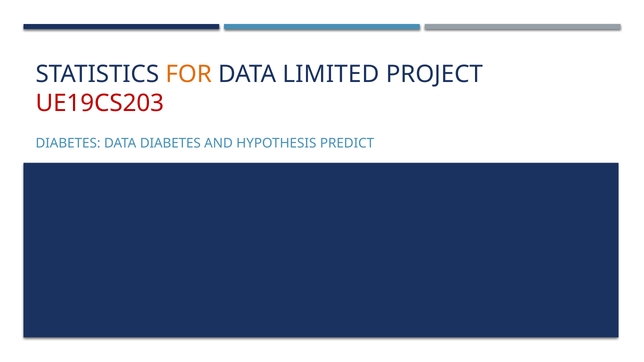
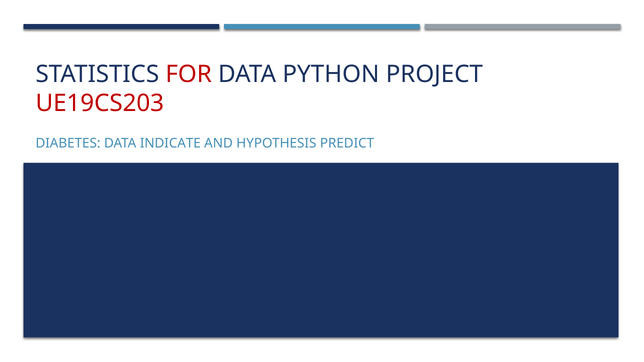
FOR colour: orange -> red (189, 74)
LIMITED: LIMITED -> PYTHON (331, 74)
DATA DIABETES: DIABETES -> INDICATE (170, 143)
